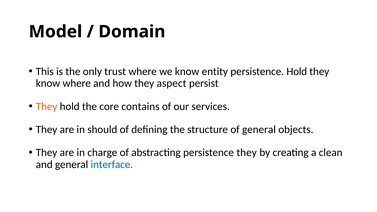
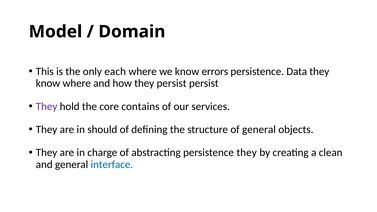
trust: trust -> each (115, 71)
entity: entity -> errors (215, 71)
persistence Hold: Hold -> Data (297, 71)
they aspect: aspect -> persist (172, 83)
They colour: orange -> purple (47, 106)
